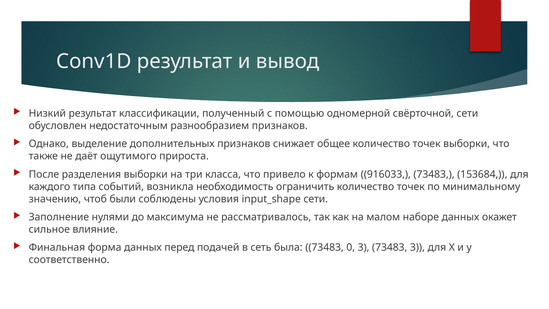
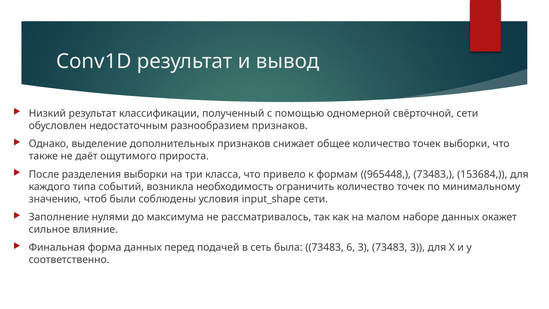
916033: 916033 -> 965448 (386, 174)
0: 0 -> 6 (351, 247)
